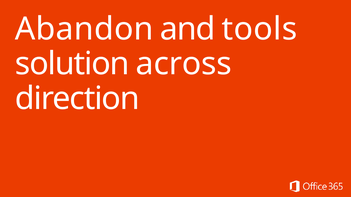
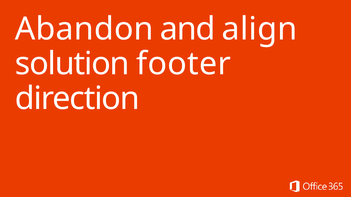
tools: tools -> align (259, 29)
across: across -> footer (183, 64)
